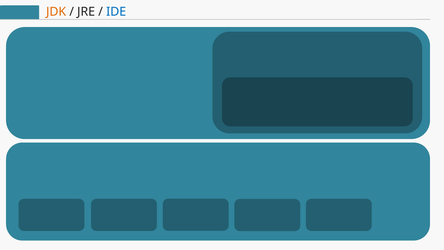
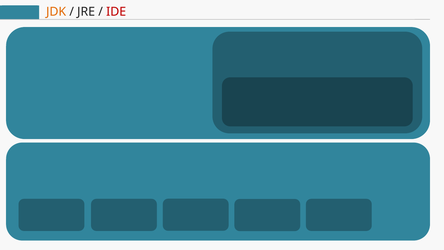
IDE colour: blue -> red (116, 12)
